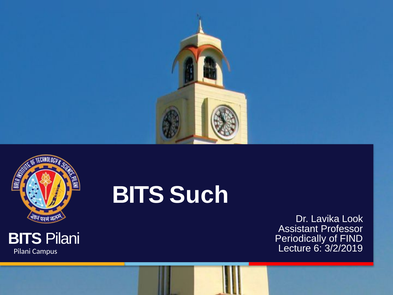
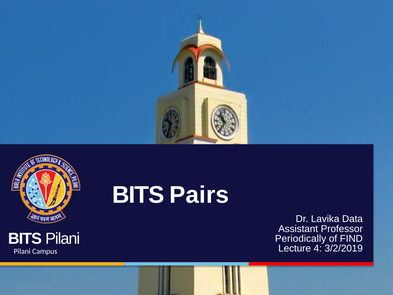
Such: Such -> Pairs (199, 195)
Look: Look -> Data (352, 219)
6: 6 -> 4 (318, 248)
